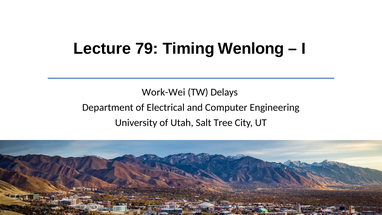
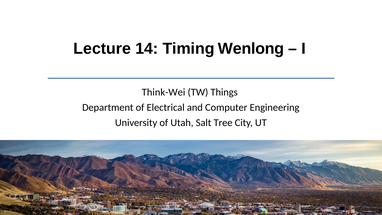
79: 79 -> 14 (147, 49)
Work-Wei: Work-Wei -> Think-Wei (164, 92)
Delays: Delays -> Things (224, 92)
